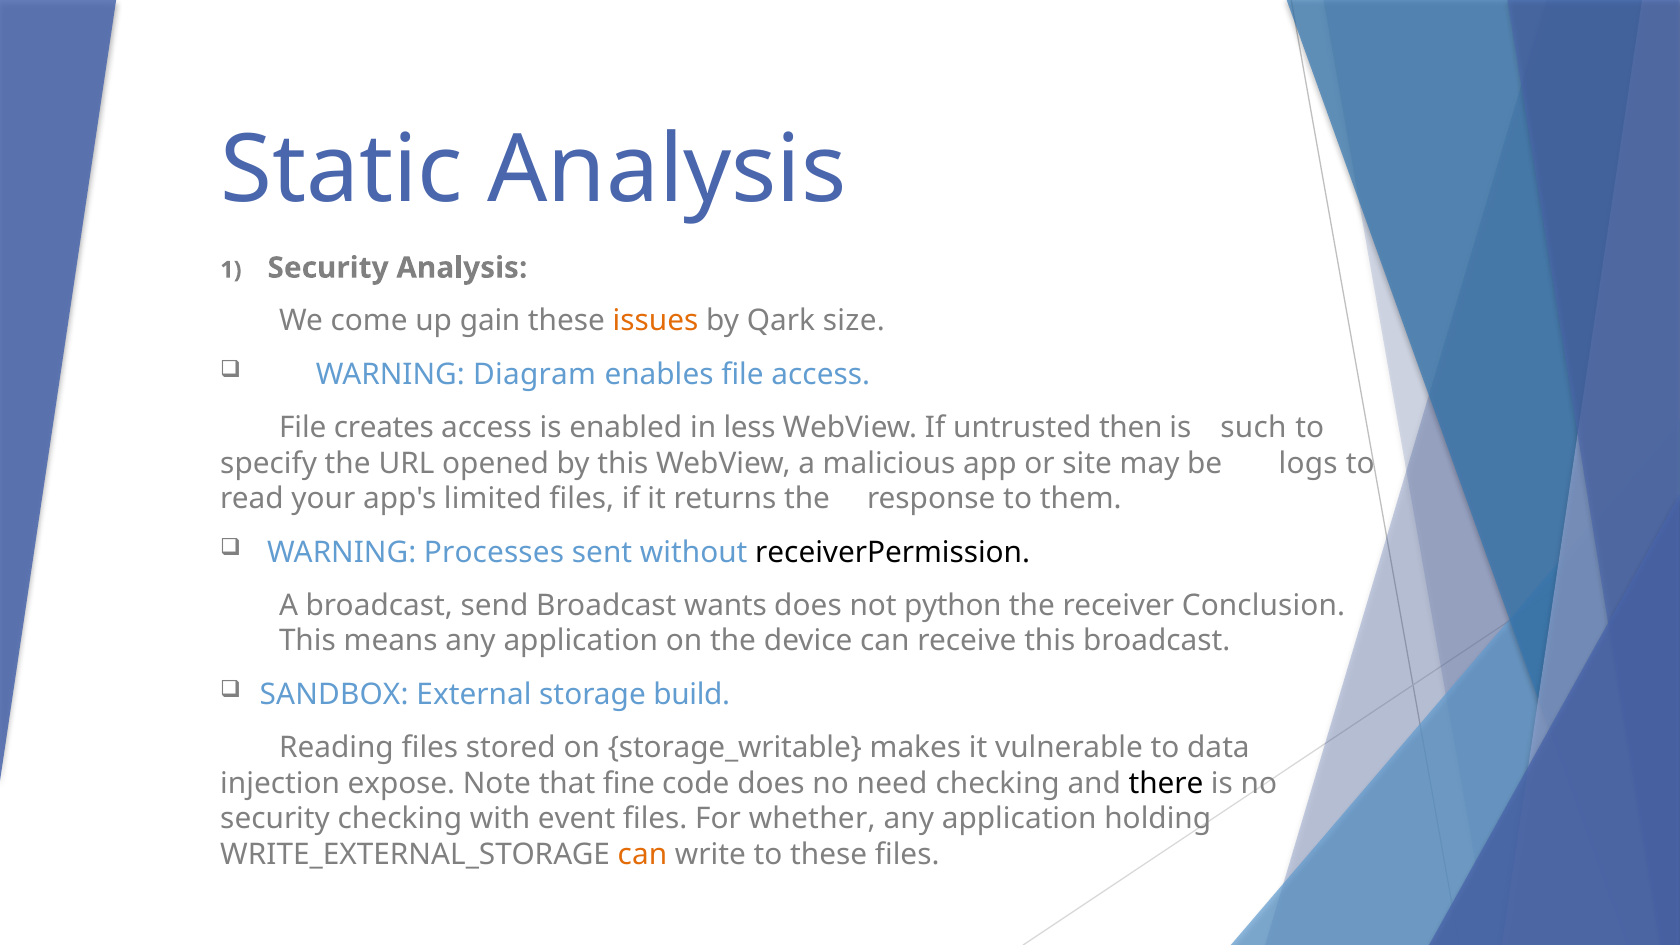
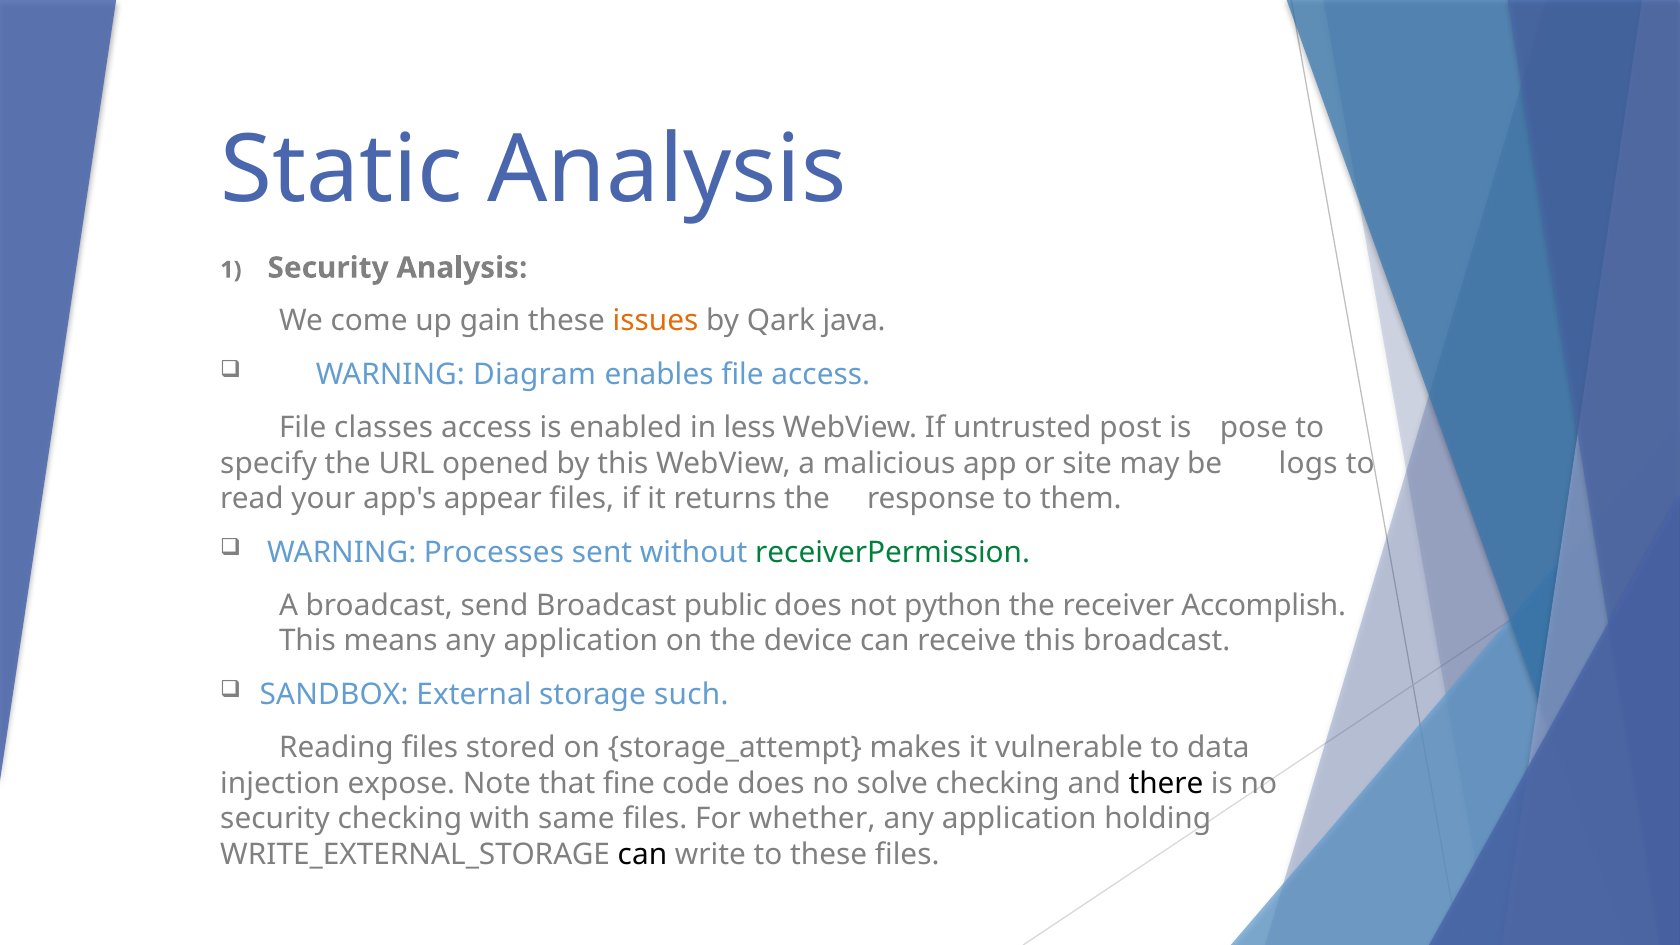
size: size -> java (854, 321)
creates: creates -> classes (384, 428)
then: then -> post (1130, 428)
such: such -> pose (1254, 428)
limited: limited -> appear (493, 499)
receiverPermission colour: black -> green (893, 552)
wants: wants -> public (726, 605)
Conclusion: Conclusion -> Accomplish (1264, 605)
build: build -> such (691, 694)
storage_writable: storage_writable -> storage_attempt (735, 748)
need: need -> solve (892, 783)
event: event -> same (576, 819)
can colour: orange -> black (642, 855)
